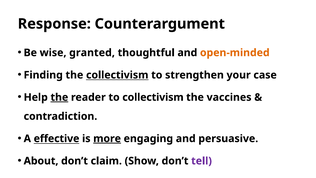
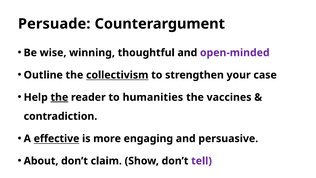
Response: Response -> Persuade (54, 24)
granted: granted -> winning (92, 53)
open-minded colour: orange -> purple (235, 53)
Finding: Finding -> Outline (43, 75)
to collectivism: collectivism -> humanities (153, 97)
more underline: present -> none (107, 138)
